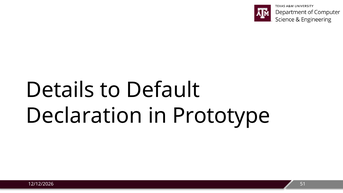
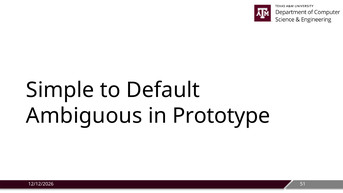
Details: Details -> Simple (60, 90)
Declaration: Declaration -> Ambiguous (84, 116)
